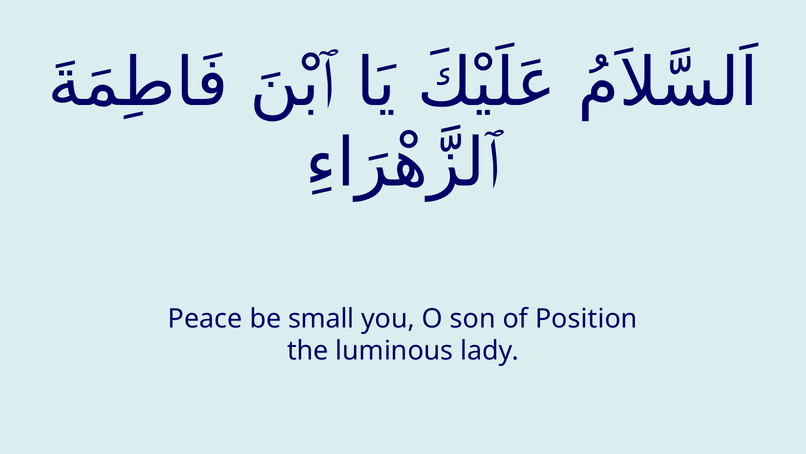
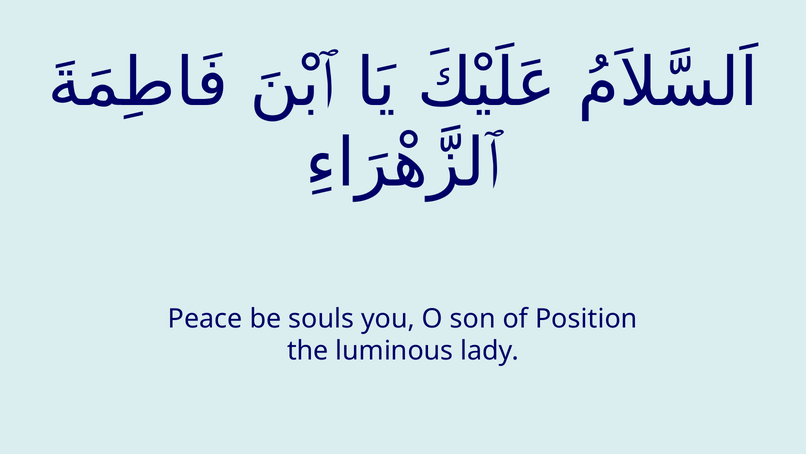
small: small -> souls (321, 318)
